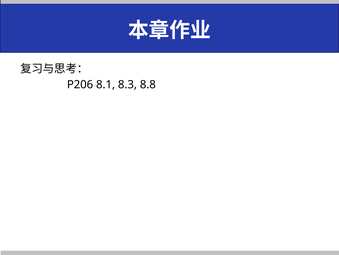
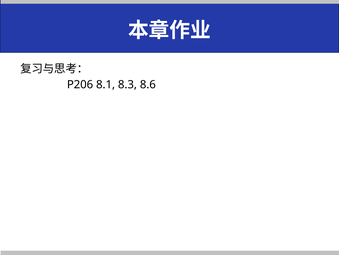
8.8: 8.8 -> 8.6 (148, 84)
